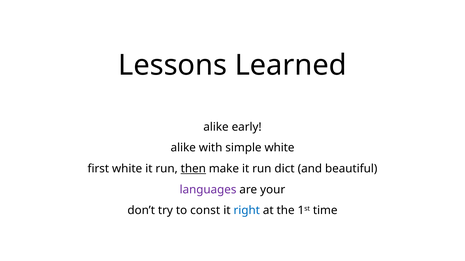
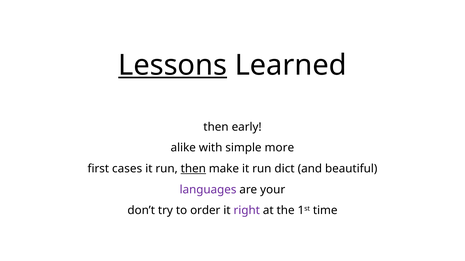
Lessons underline: none -> present (173, 65)
alike: alike -> then (216, 127)
simple white: white -> more (279, 148)
first white: white -> cases (127, 169)
const: const -> order (205, 211)
right colour: blue -> purple (247, 211)
